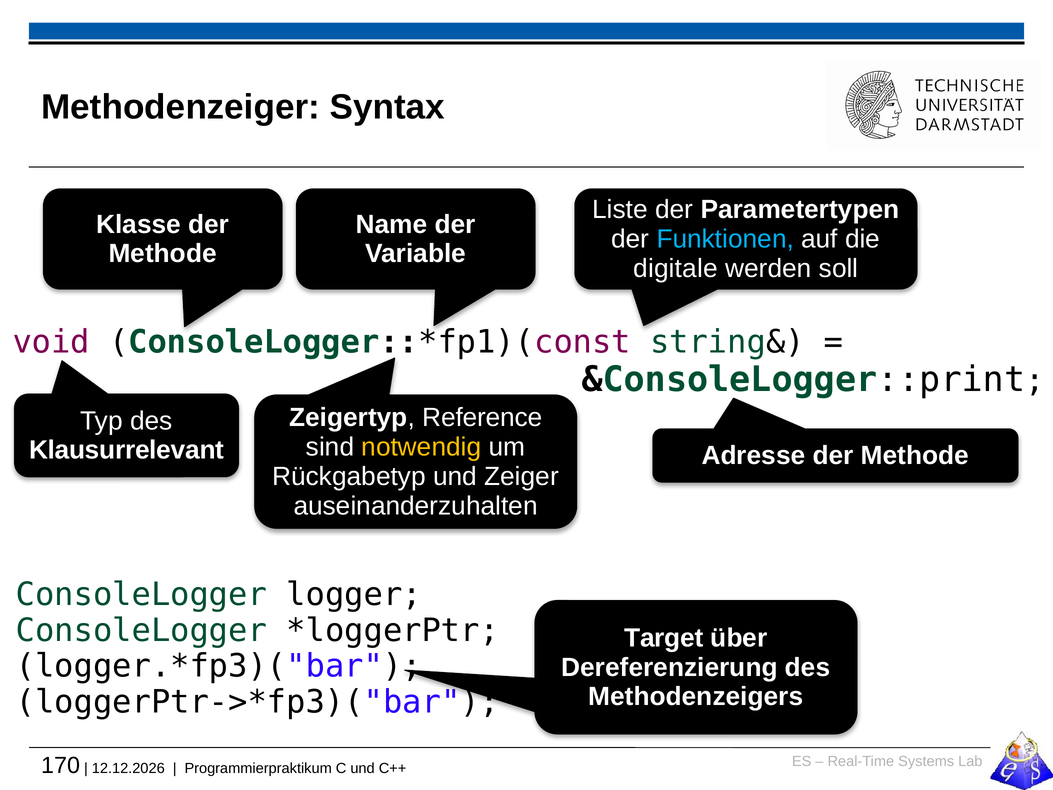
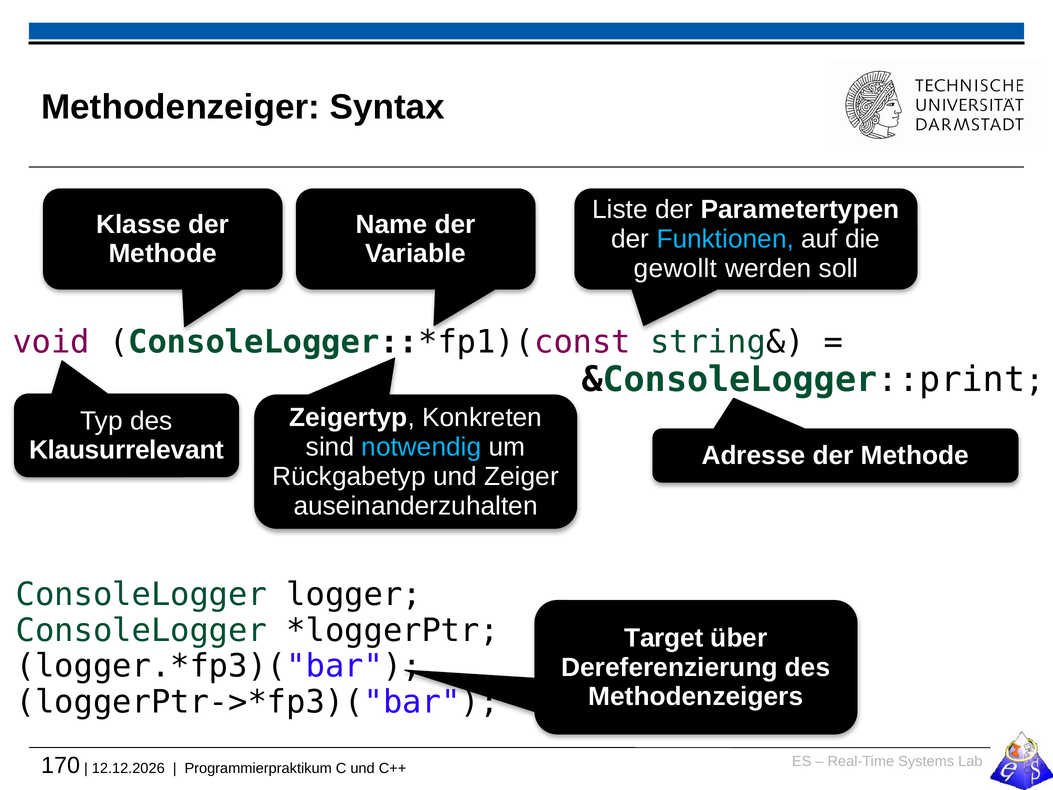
digitale: digitale -> gewollt (675, 268)
Reference: Reference -> Konkreten (482, 418)
notwendig colour: yellow -> light blue (421, 447)
